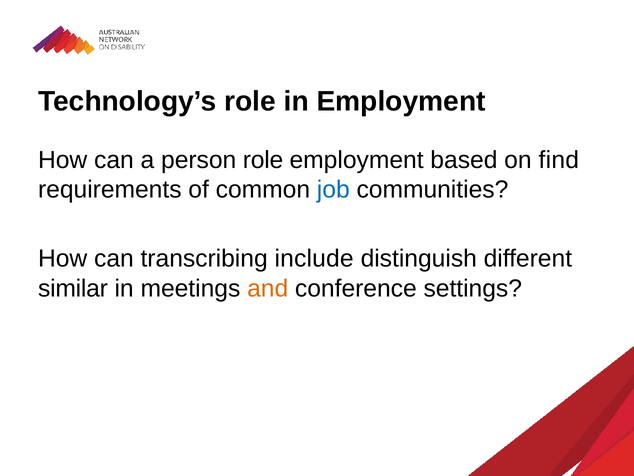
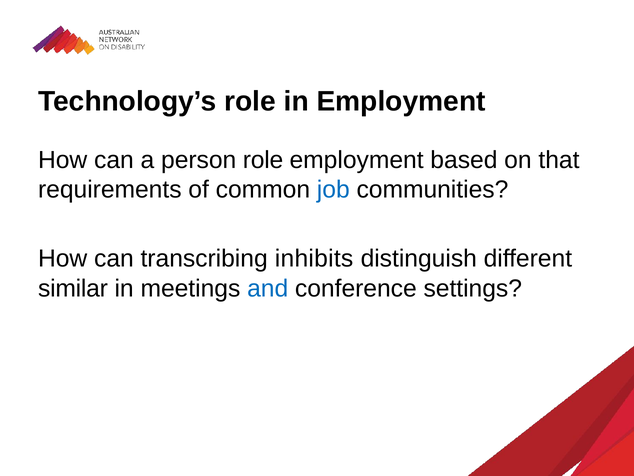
find: find -> that (559, 160)
include: include -> inhibits (314, 259)
and colour: orange -> blue (268, 288)
